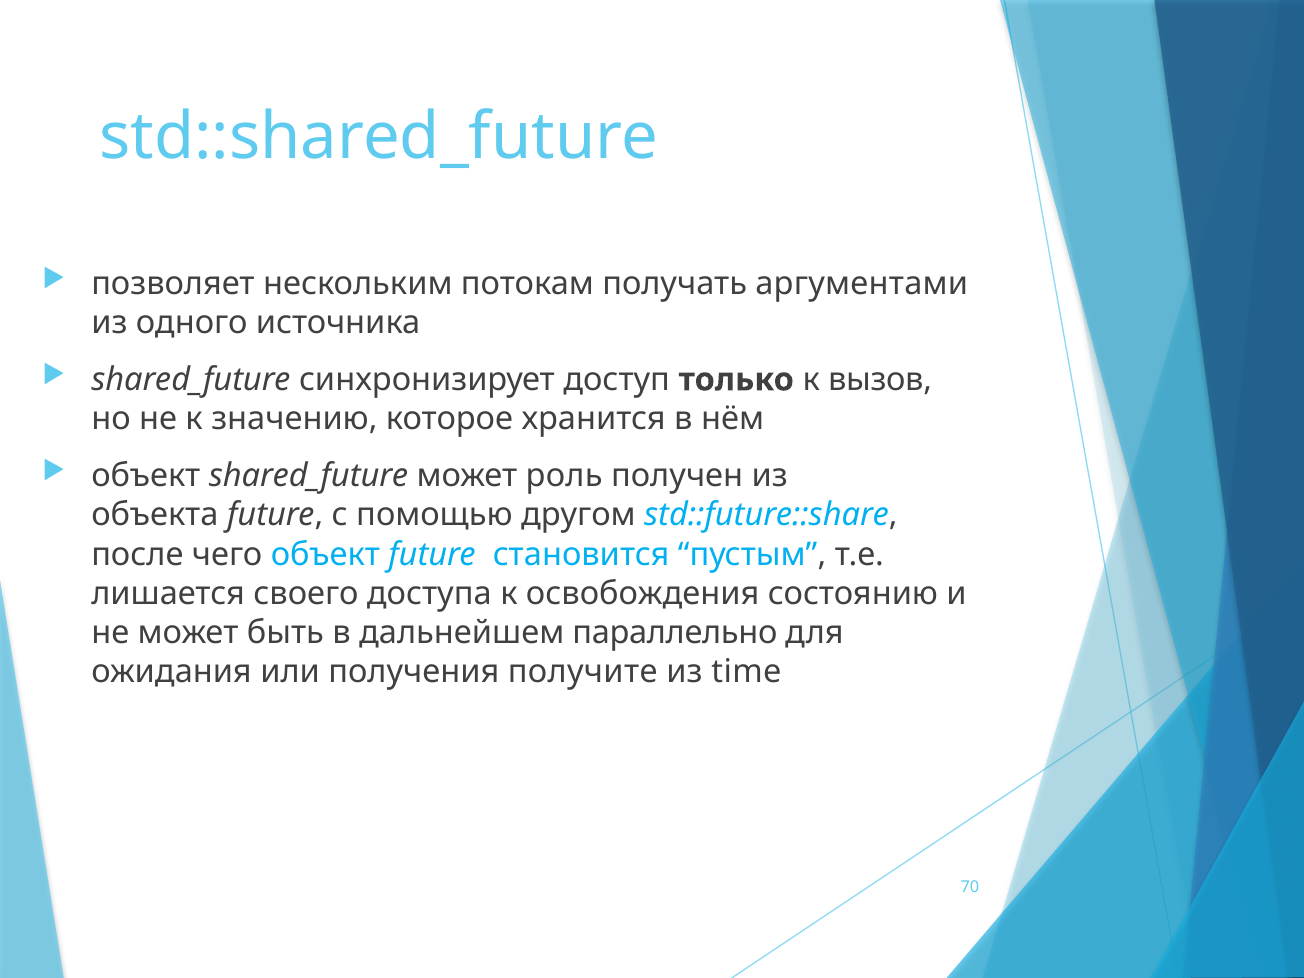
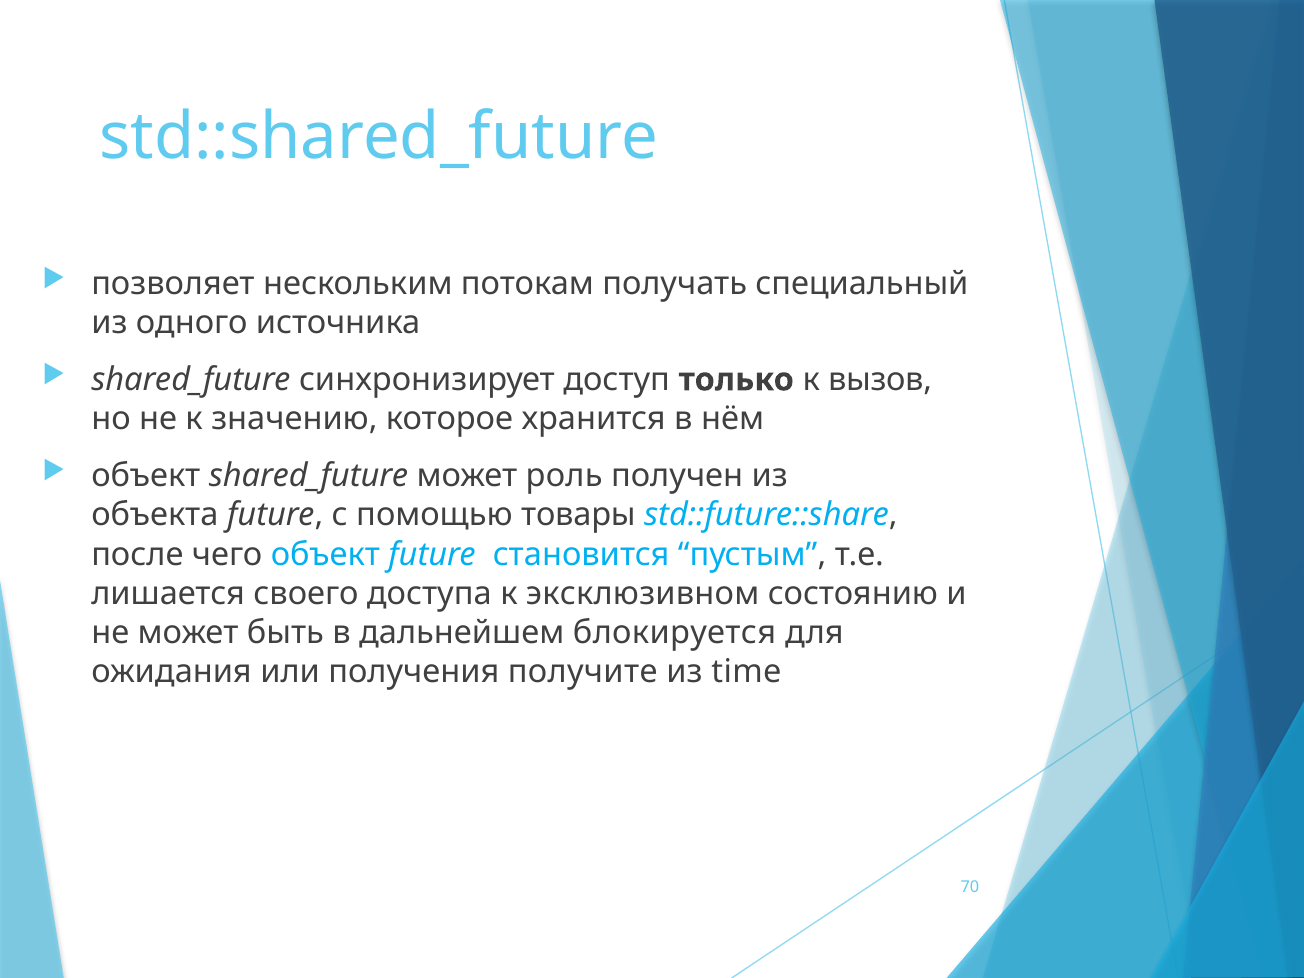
аргументами: аргументами -> специальный (862, 283)
другом: другом -> товары (578, 515)
освобождения: освобождения -> эксклюзивном (643, 593)
параллельно: параллельно -> блокируется (675, 633)
